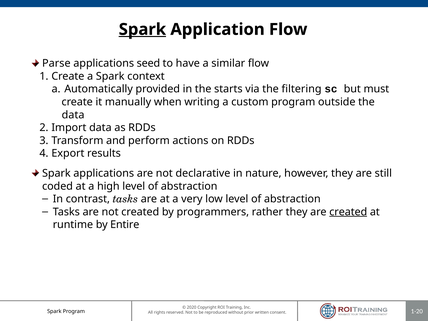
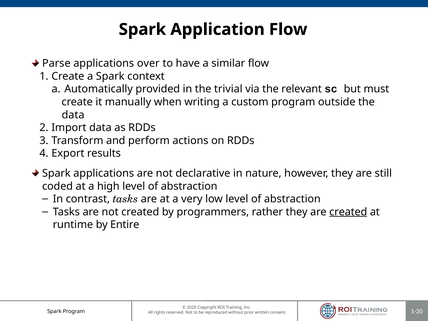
Spark underline: present -> none (142, 29)
seed: seed -> over (148, 63)
starts: starts -> trivial (228, 89)
filtering: filtering -> relevant (302, 89)
